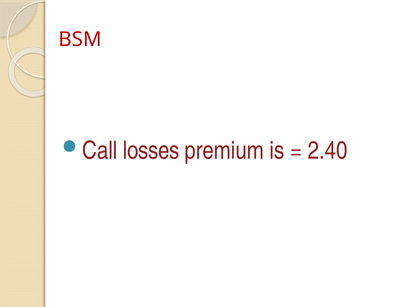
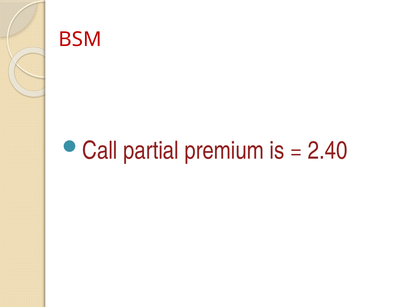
losses: losses -> partial (151, 150)
